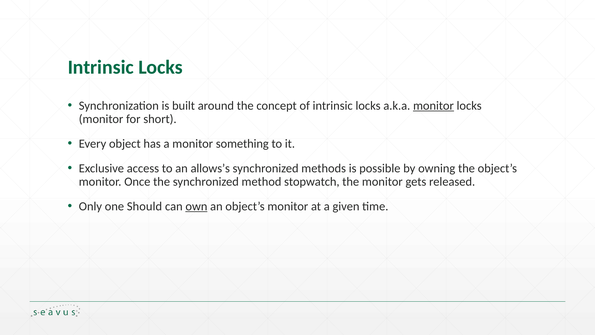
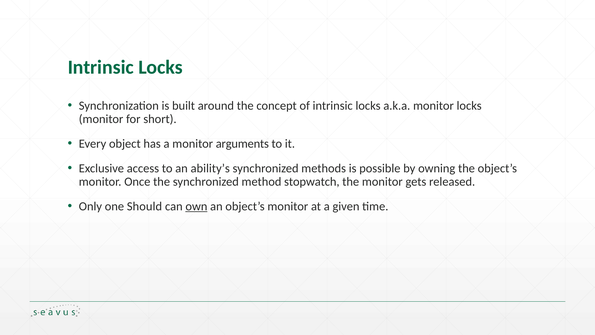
monitor underline: present -> none (433, 106)
something: something -> arguments (242, 144)
allows’s: allows’s -> ability’s (210, 168)
